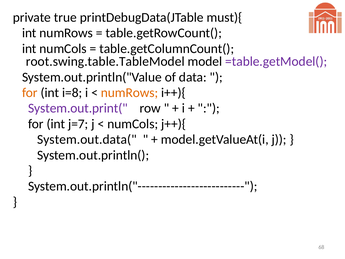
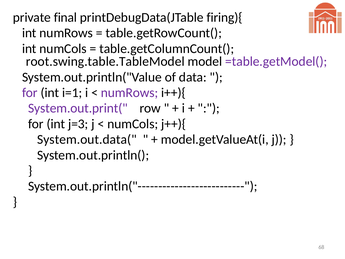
true: true -> final (65, 17)
must){: must){ -> firing){ (225, 17)
for colour: orange -> purple (30, 93)
i=8: i=8 -> i=1 (72, 93)
numRows colour: orange -> purple (130, 93)
j=7: j=7 -> j=3 (78, 124)
